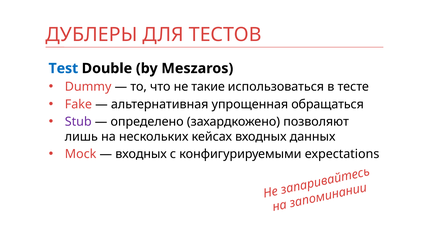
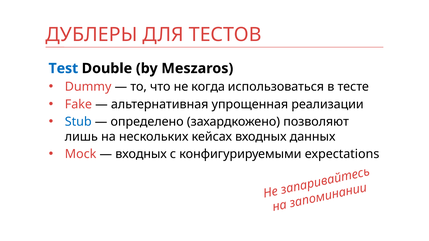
такие: такие -> когда (208, 87)
обращаться: обращаться -> реализации (328, 104)
Stub colour: purple -> blue (78, 122)
